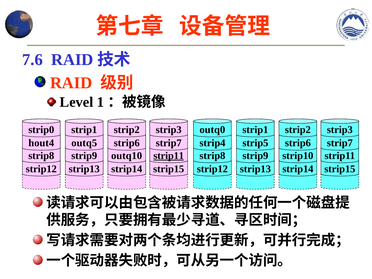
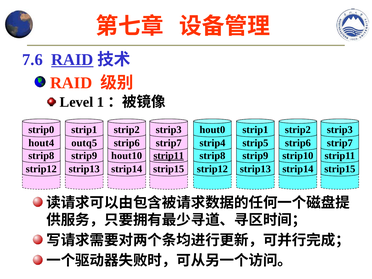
RAID underline: none -> present (72, 60)
outq0: outq0 -> hout0 (212, 130)
outq10: outq10 -> hout10 (127, 156)
